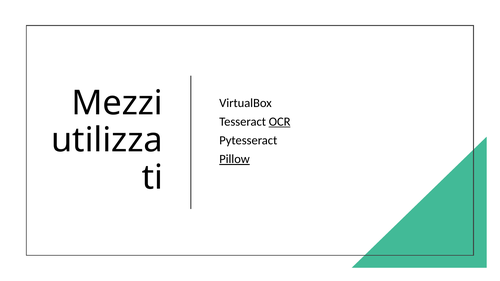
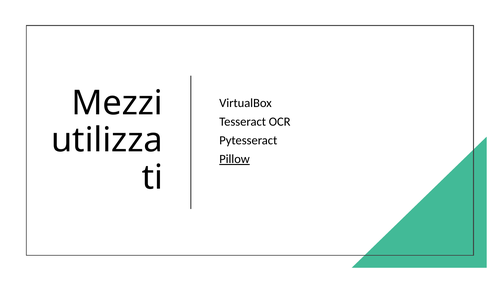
OCR underline: present -> none (280, 122)
